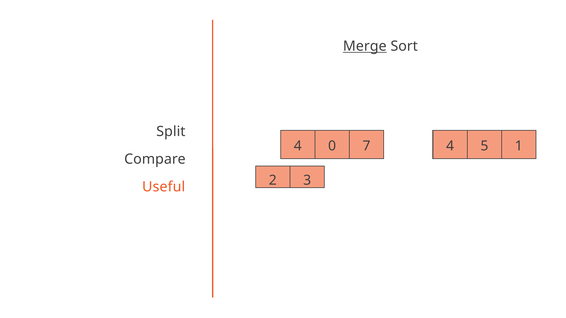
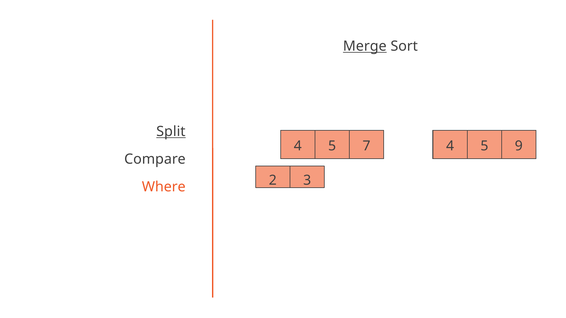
Split underline: none -> present (171, 132)
0: 0 -> 5 (332, 146)
1: 1 -> 9 (519, 146)
Useful: Useful -> Where (164, 187)
